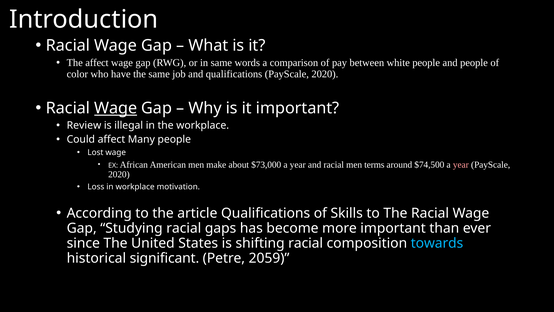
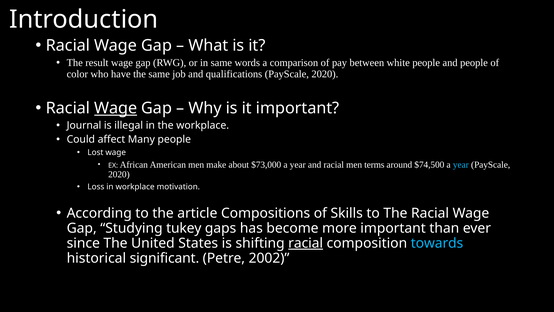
The affect: affect -> result (97, 63)
Review: Review -> Journal (84, 125)
year colour: pink -> light blue (461, 164)
article Qualifications: Qualifications -> Compositions (266, 213)
Studying racial: racial -> tukey (184, 228)
racial underline: none -> present (306, 243)
2059: 2059 -> 2002 (269, 258)
